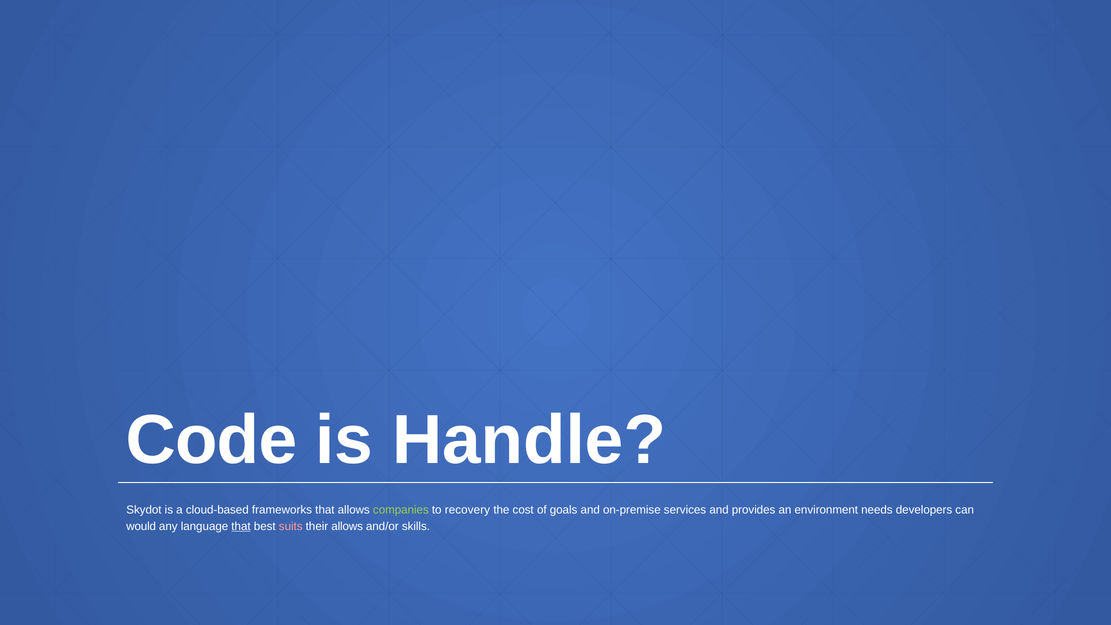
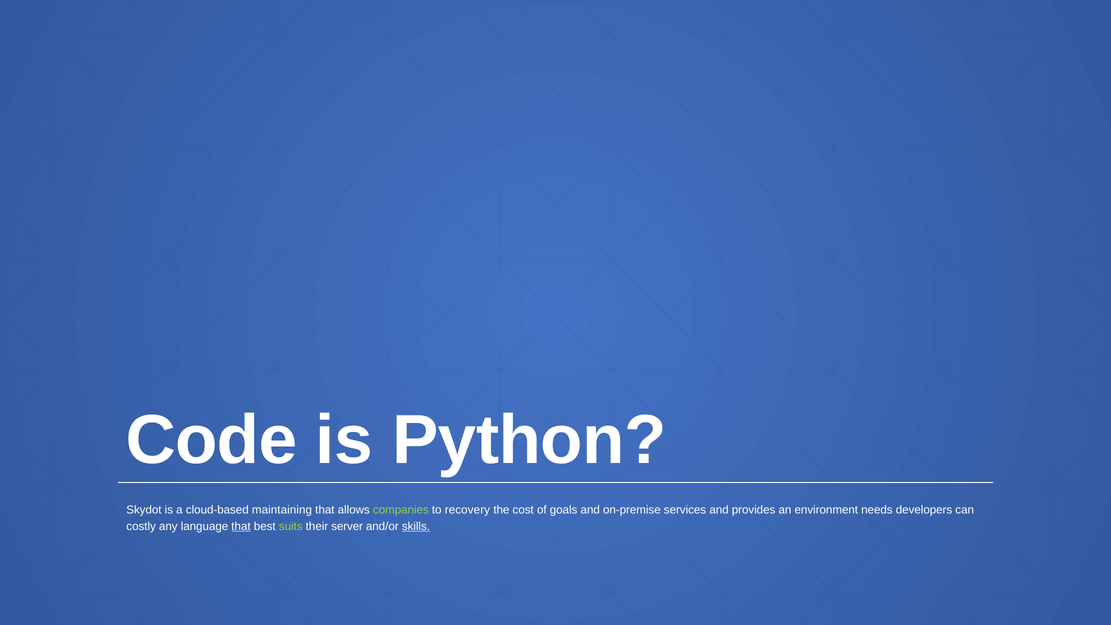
Handle: Handle -> Python (529, 440)
frameworks: frameworks -> maintaining (282, 510)
would: would -> costly (141, 526)
suits colour: pink -> light green (291, 526)
their allows: allows -> server (347, 526)
skills underline: none -> present (416, 526)
